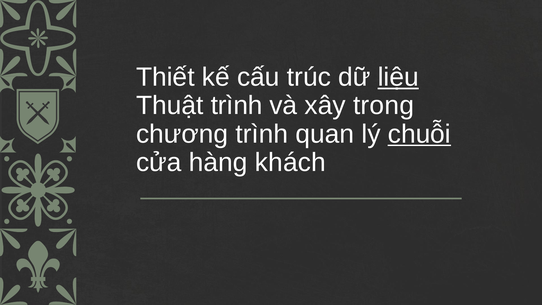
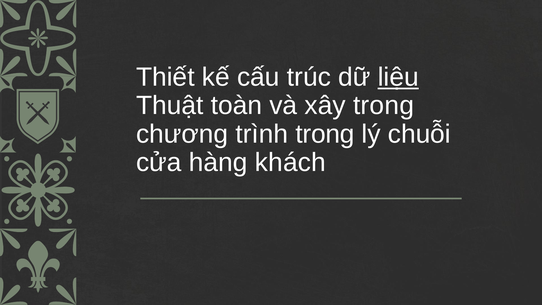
Thuật trình: trình -> toàn (236, 106)
trình quan: quan -> trong (325, 134)
chuỗi underline: present -> none (419, 134)
